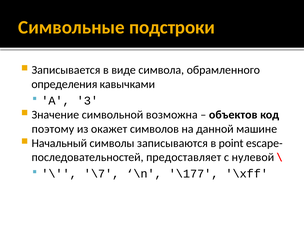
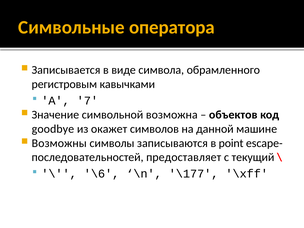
подстроки: подстроки -> оператора (172, 27)
определения: определения -> регистровым (64, 84)
3: 3 -> 7 (87, 101)
поэтому: поэтому -> goodbye (53, 129)
Начальный: Начальный -> Возможны (59, 143)
нулевой: нулевой -> текущий (253, 157)
\7: \7 -> \6 (102, 174)
